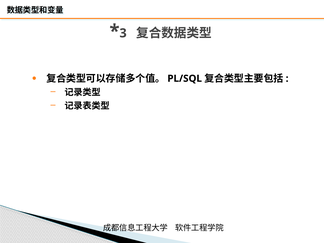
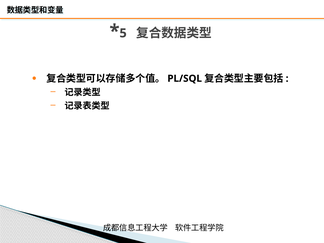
3: 3 -> 5 (123, 33)
